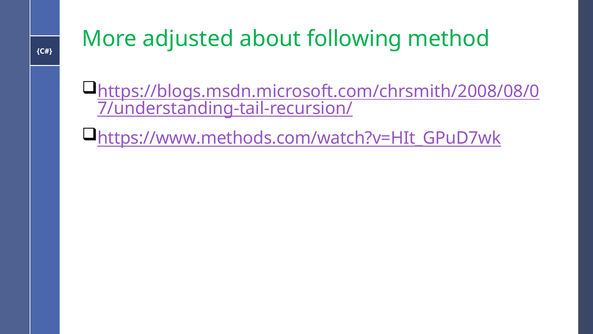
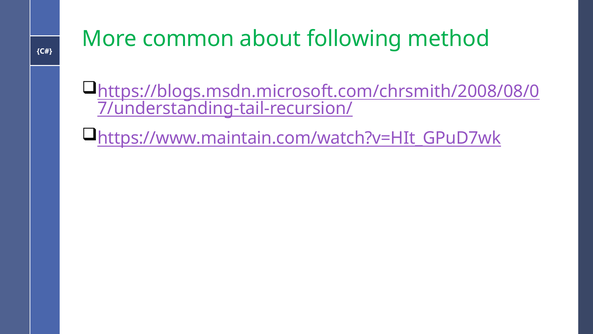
adjusted: adjusted -> common (188, 39)
https://www.methods.com/watch?v=HIt_GPuD7wk: https://www.methods.com/watch?v=HIt_GPuD7wk -> https://www.maintain.com/watch?v=HIt_GPuD7wk (299, 138)
